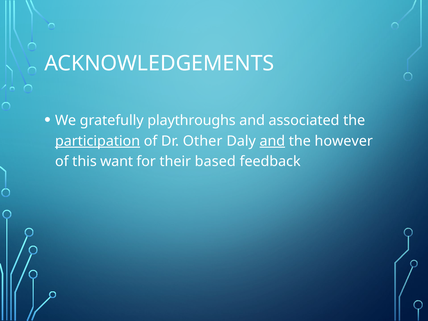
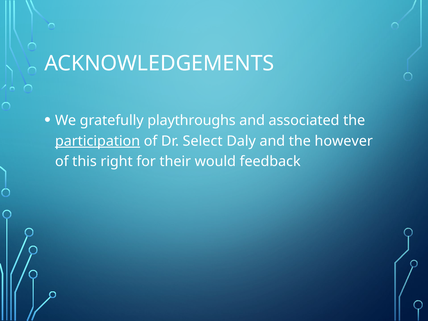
Other: Other -> Select (203, 141)
and underline: present -> none (272, 141)
want: want -> right (117, 162)
based: based -> would (215, 162)
